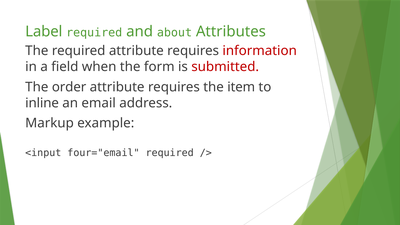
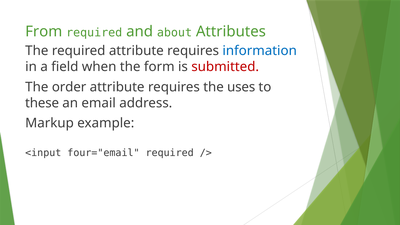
Label: Label -> From (44, 32)
information colour: red -> blue (260, 51)
item: item -> uses (241, 87)
inline: inline -> these (42, 103)
